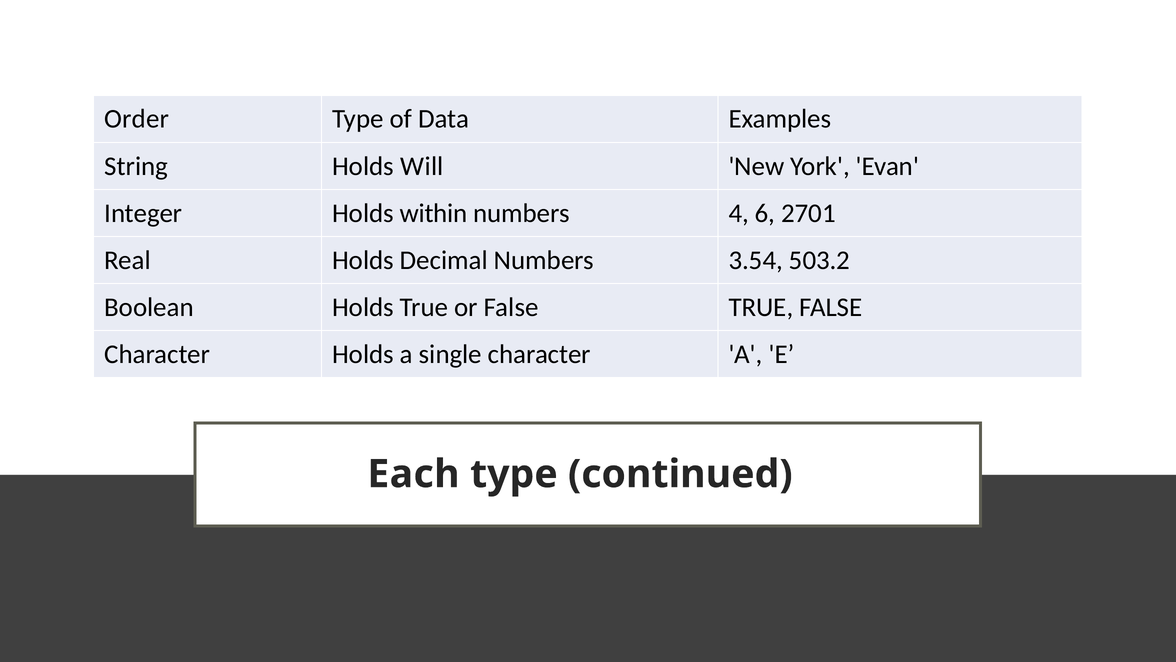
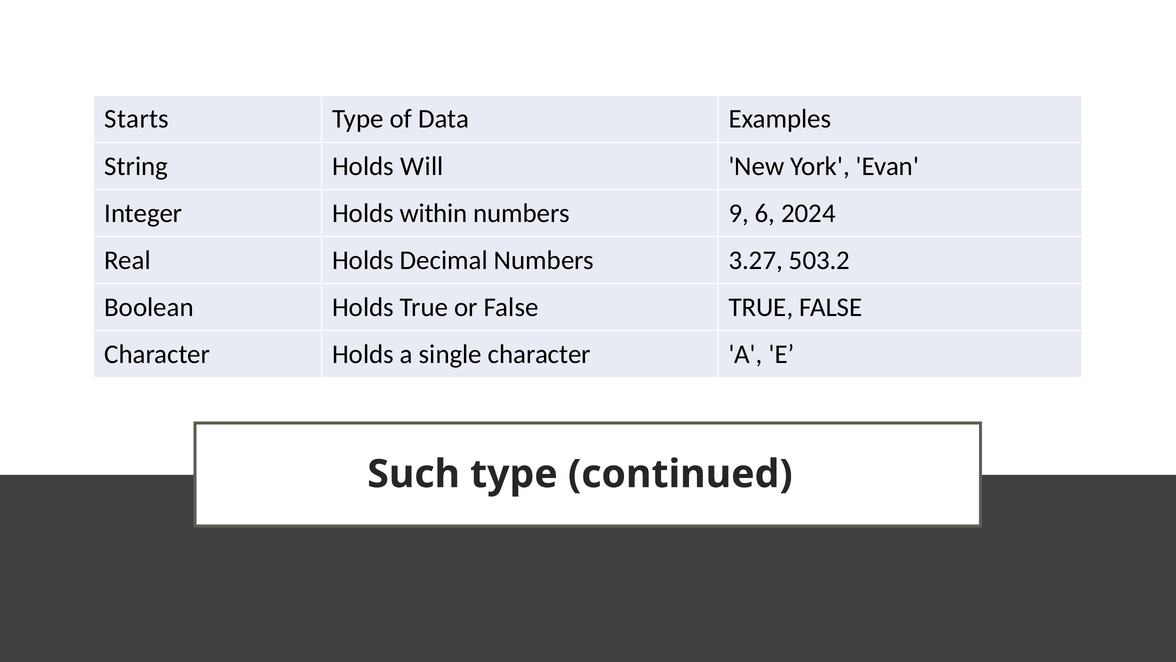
Order: Order -> Starts (137, 119)
4: 4 -> 9 (739, 213)
2701: 2701 -> 2024 (808, 213)
3.54: 3.54 -> 3.27 (756, 260)
Each: Each -> Such (414, 474)
